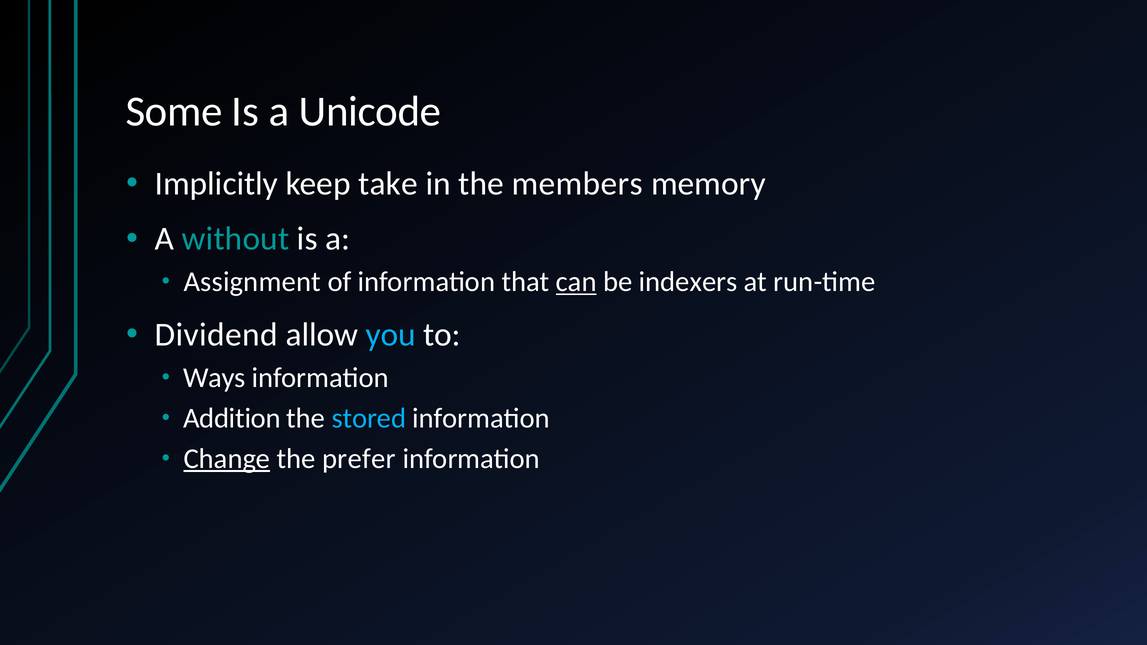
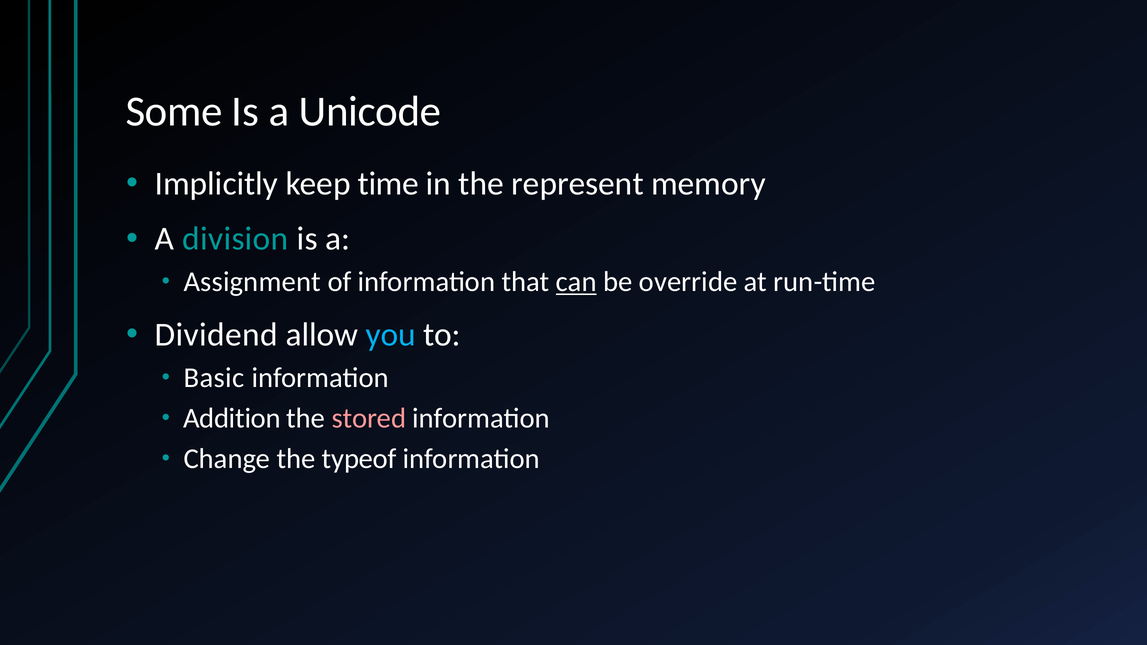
take: take -> time (388, 184)
members: members -> represent (578, 184)
without: without -> division (235, 239)
indexers: indexers -> override (688, 282)
Ways: Ways -> Basic (214, 378)
stored colour: light blue -> pink (369, 418)
Change underline: present -> none (227, 459)
prefer: prefer -> typeof (359, 459)
